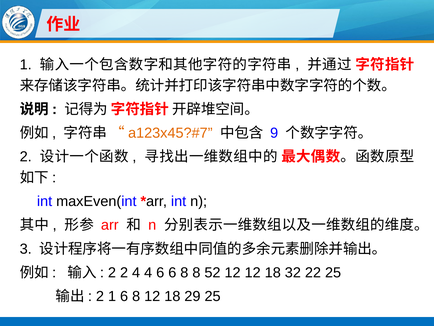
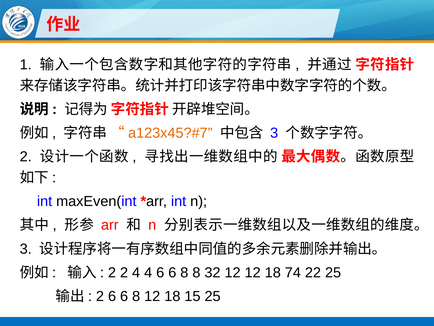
9: 9 -> 3 (274, 133)
52: 52 -> 32 (212, 272)
32: 32 -> 74 (293, 272)
2 1: 1 -> 6 (112, 296)
29: 29 -> 15 (192, 296)
